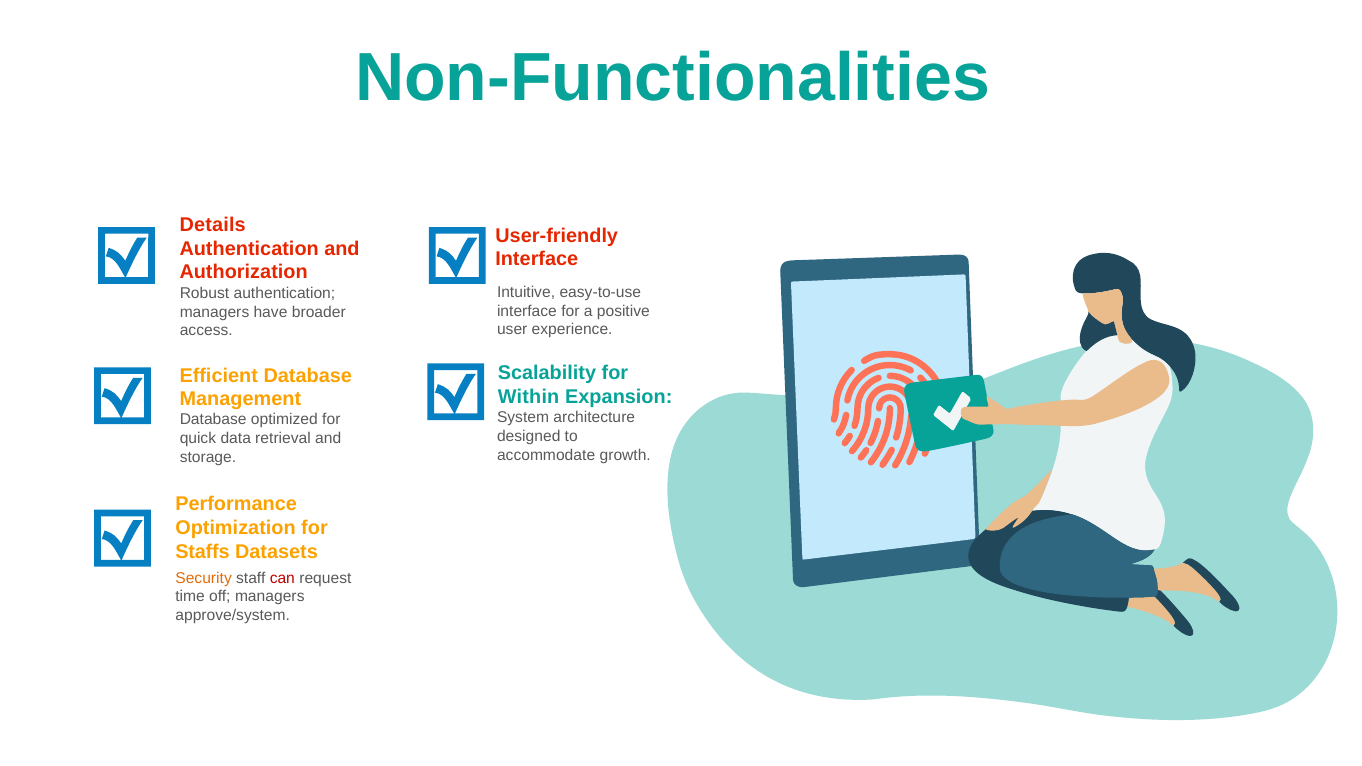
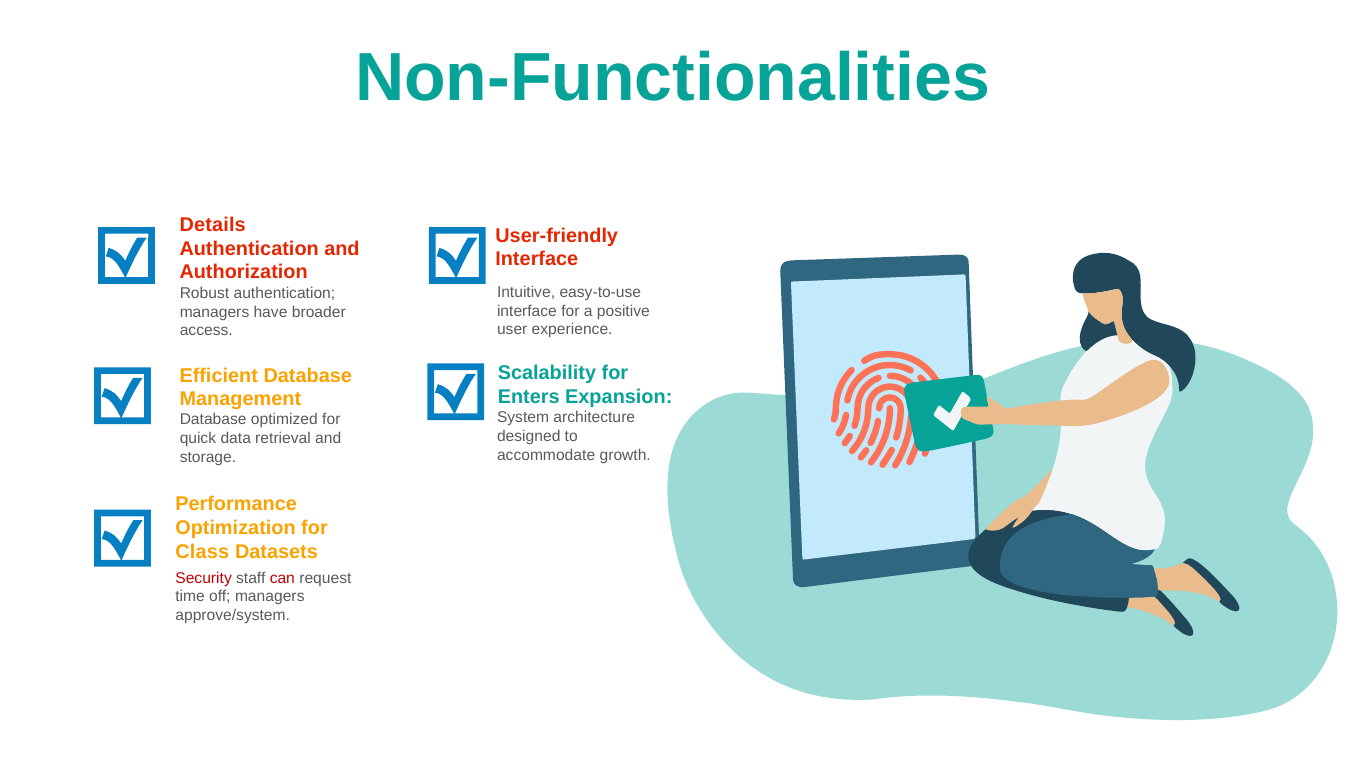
Within: Within -> Enters (529, 397)
Staffs: Staffs -> Class (202, 552)
Security colour: orange -> red (204, 578)
